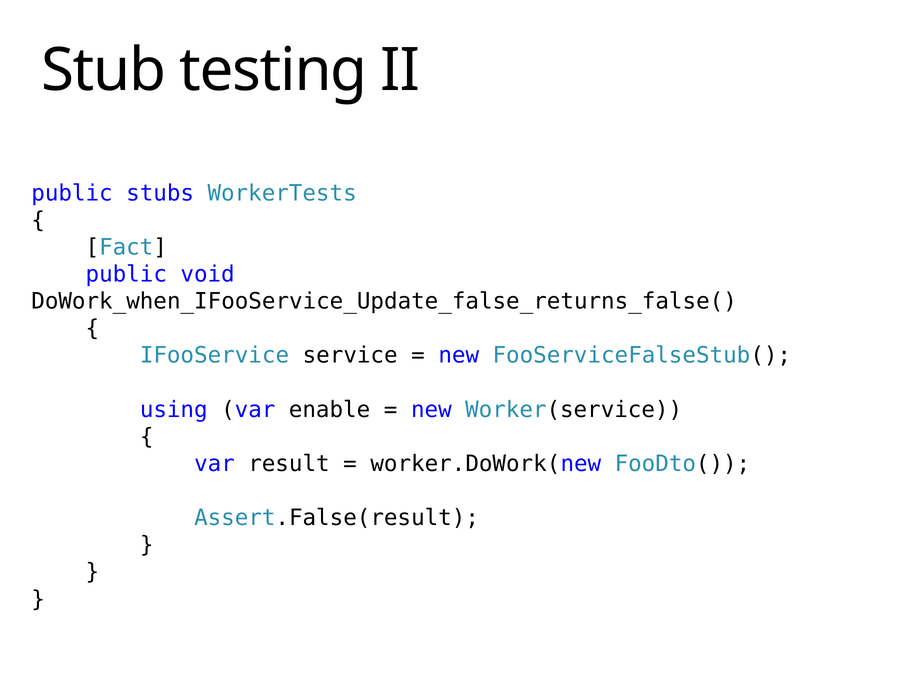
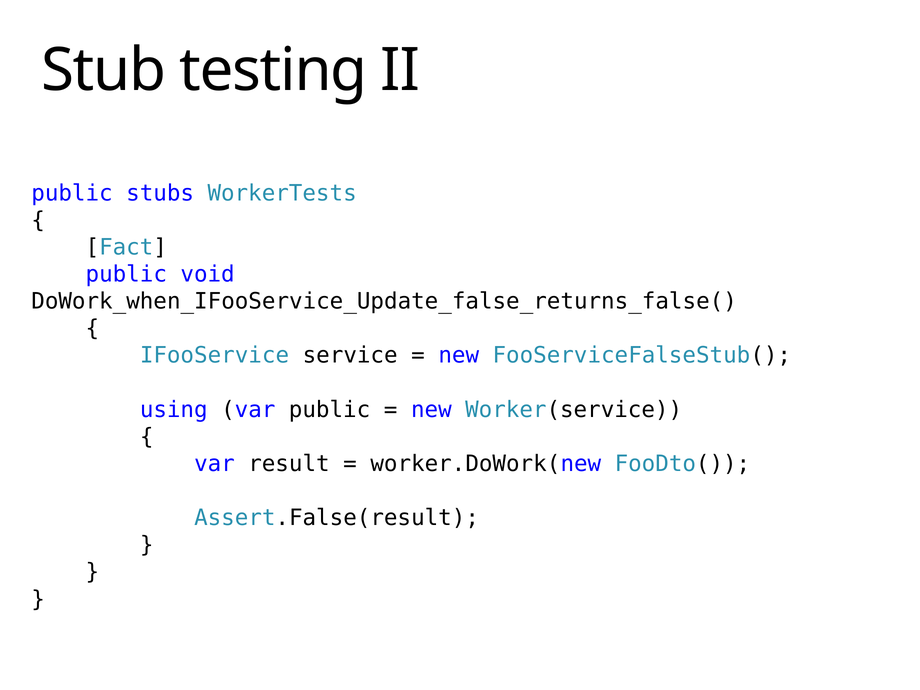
var enable: enable -> public (330, 410)
